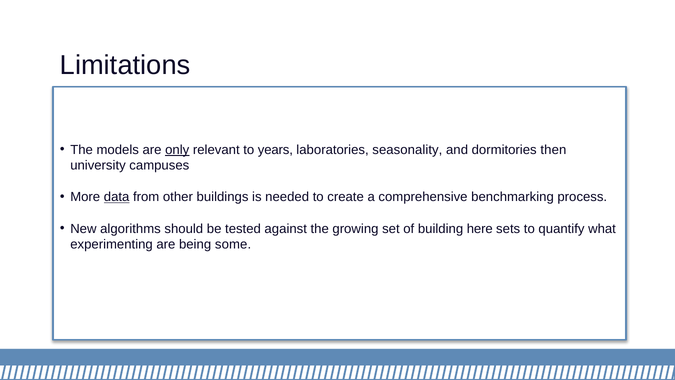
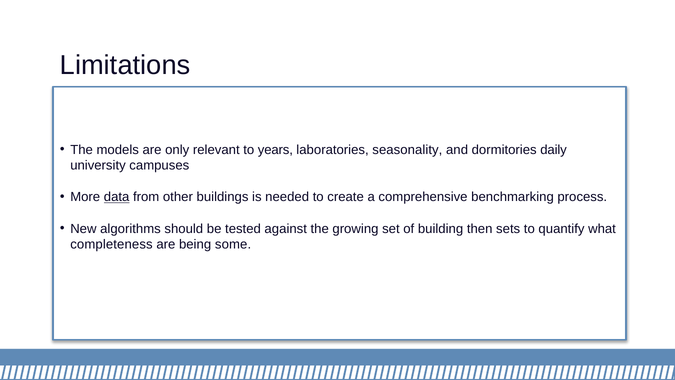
only underline: present -> none (177, 150)
then: then -> daily (554, 150)
here: here -> then (480, 229)
experimenting: experimenting -> completeness (111, 244)
